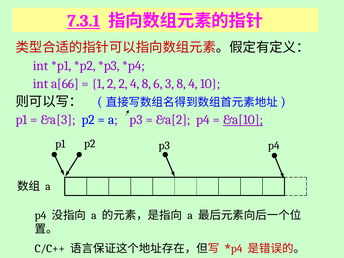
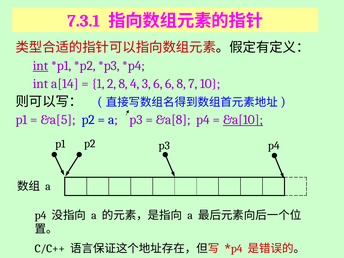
7.3.1 underline: present -> none (84, 21)
int underline: none -> present (41, 66)
a[66: a[66 -> a[14 (65, 84)
2 2: 2 -> 8 (123, 84)
4 8: 8 -> 3 (146, 84)
6 3: 3 -> 6 (170, 84)
8 4: 4 -> 7 (193, 84)
&a[3: &a[3 -> &a[5 (58, 120)
&a[2: &a[2 -> &a[8 (173, 120)
